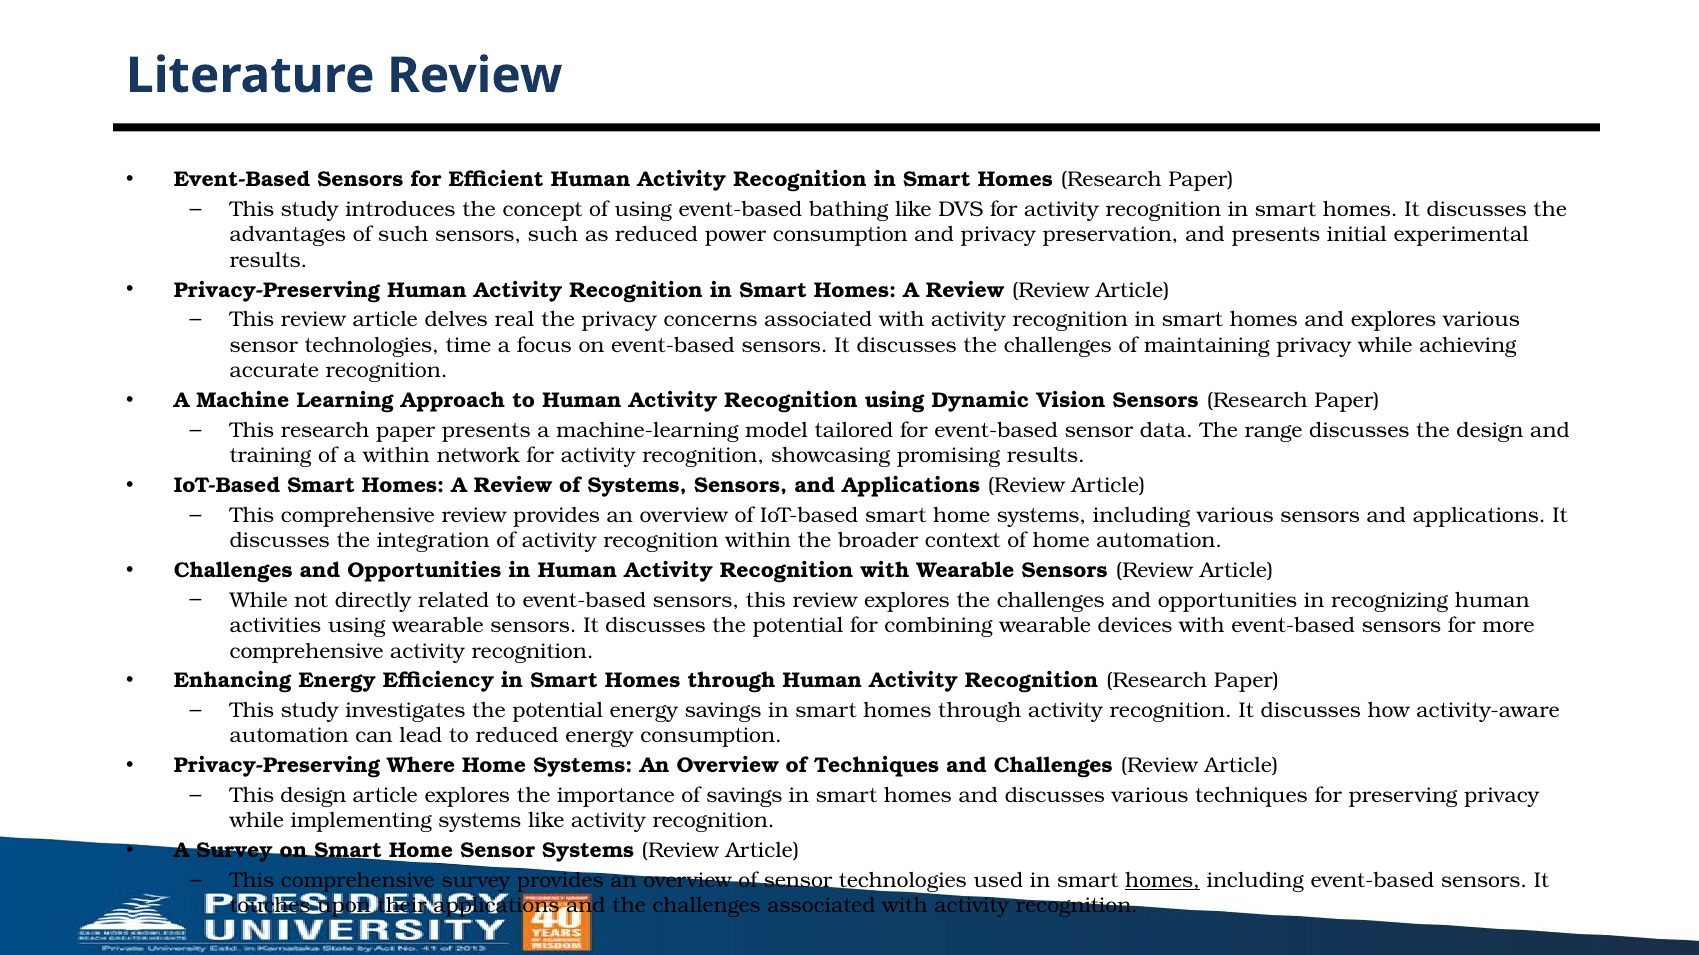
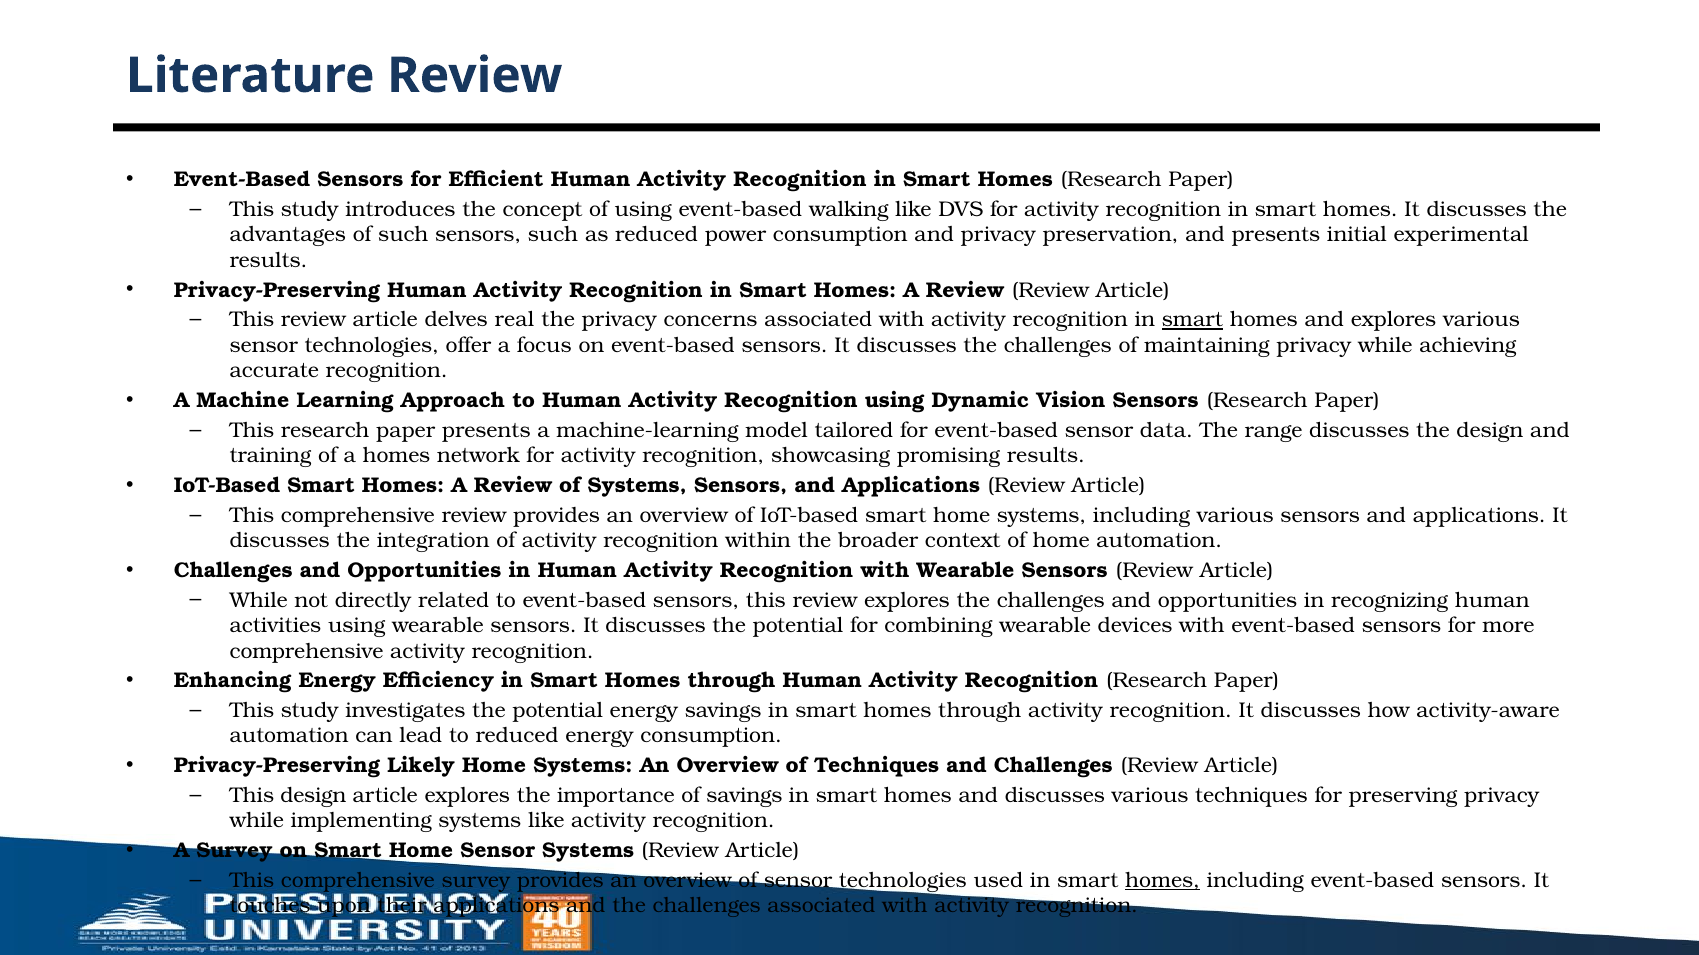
bathing: bathing -> walking (849, 210)
smart underline: none -> present (1192, 320)
time: time -> offer (468, 346)
a within: within -> homes (396, 456)
Where: Where -> Likely (421, 766)
